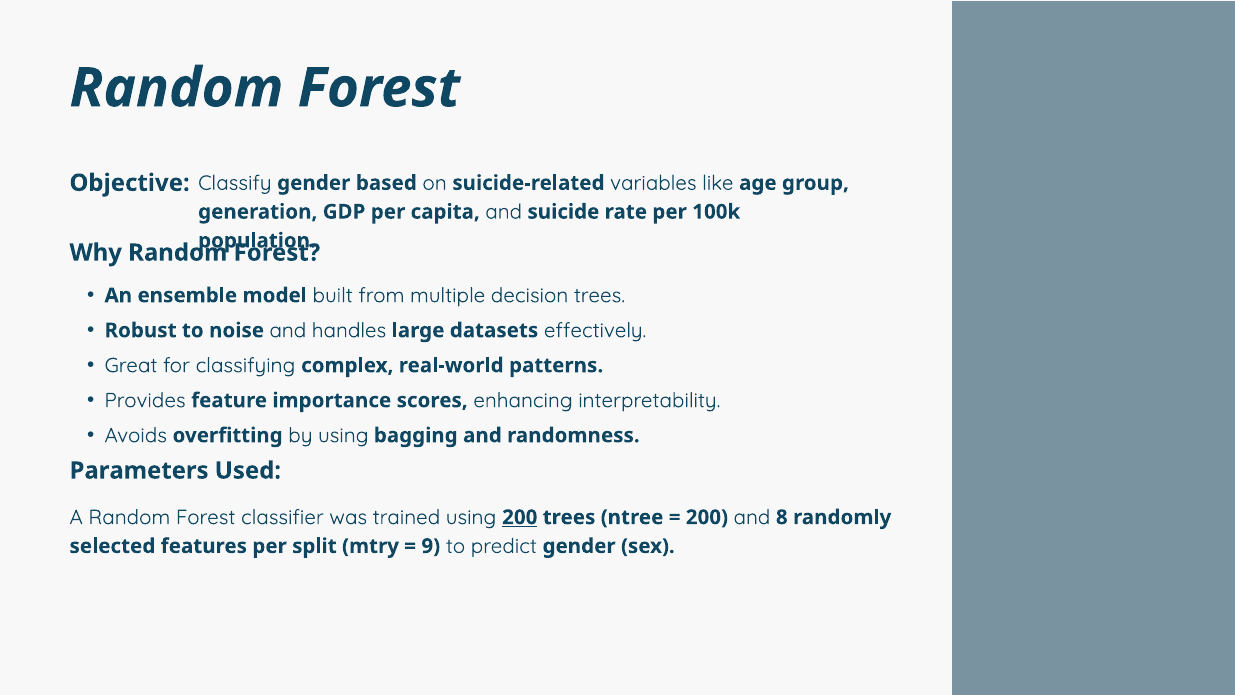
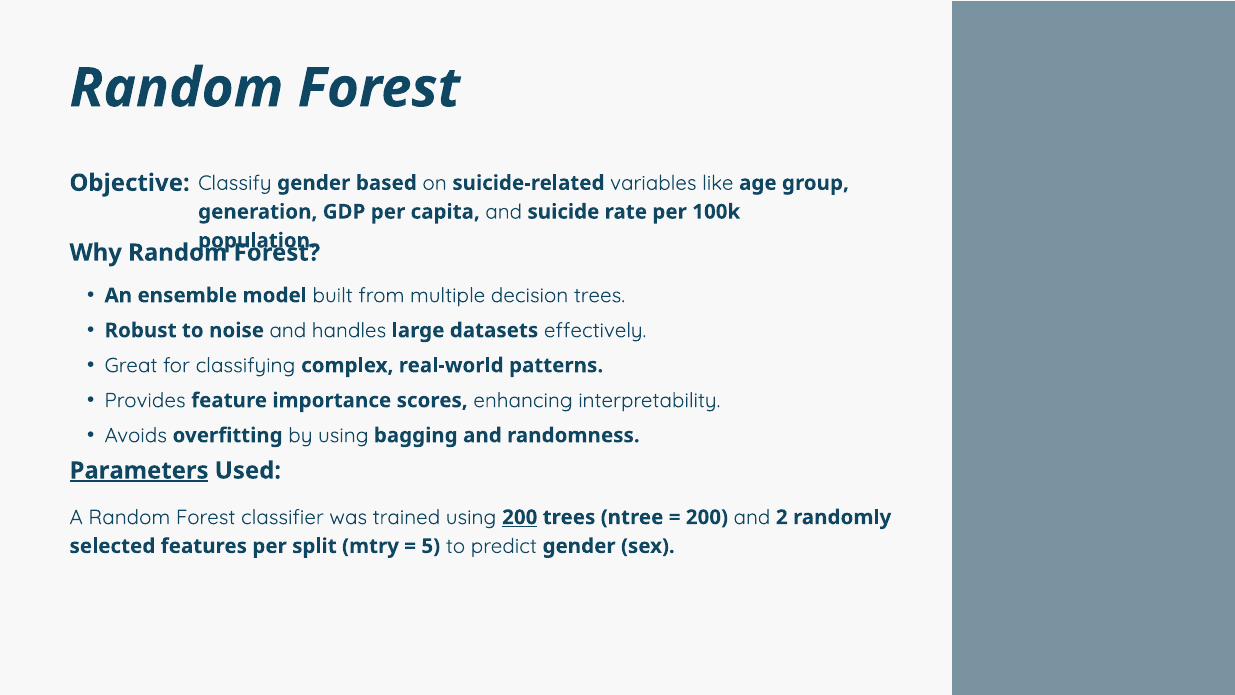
Parameters underline: none -> present (139, 470)
8: 8 -> 2 (782, 517)
9: 9 -> 5 (431, 546)
